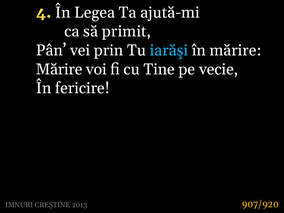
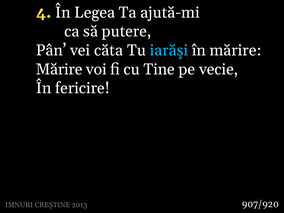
primit: primit -> putere (127, 31)
prin: prin -> căta (109, 50)
907/920 colour: yellow -> white (260, 204)
